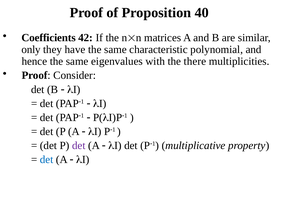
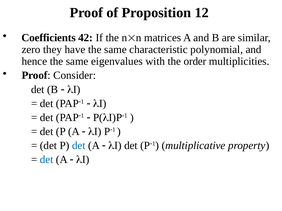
40: 40 -> 12 (202, 13)
only: only -> zero (31, 50)
there: there -> order (195, 62)
det colour: purple -> blue (79, 146)
